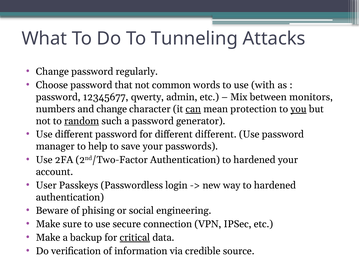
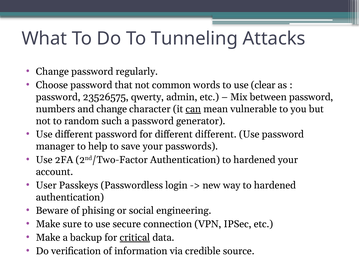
with: with -> clear (263, 85)
12345677: 12345677 -> 23526575 (106, 97)
between monitors: monitors -> password (311, 97)
protection: protection -> vulnerable (254, 109)
you underline: present -> none (299, 109)
random underline: present -> none (82, 121)
